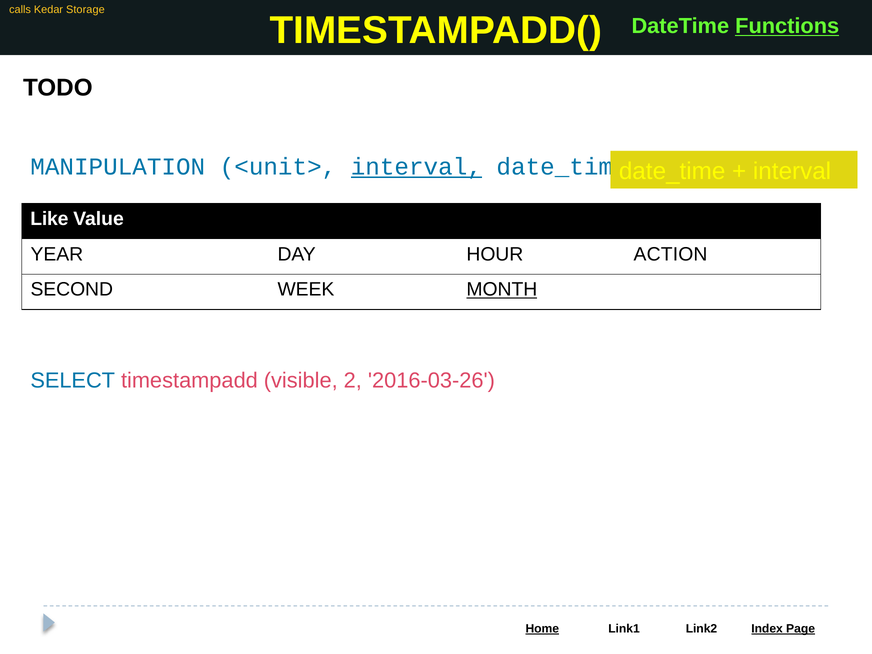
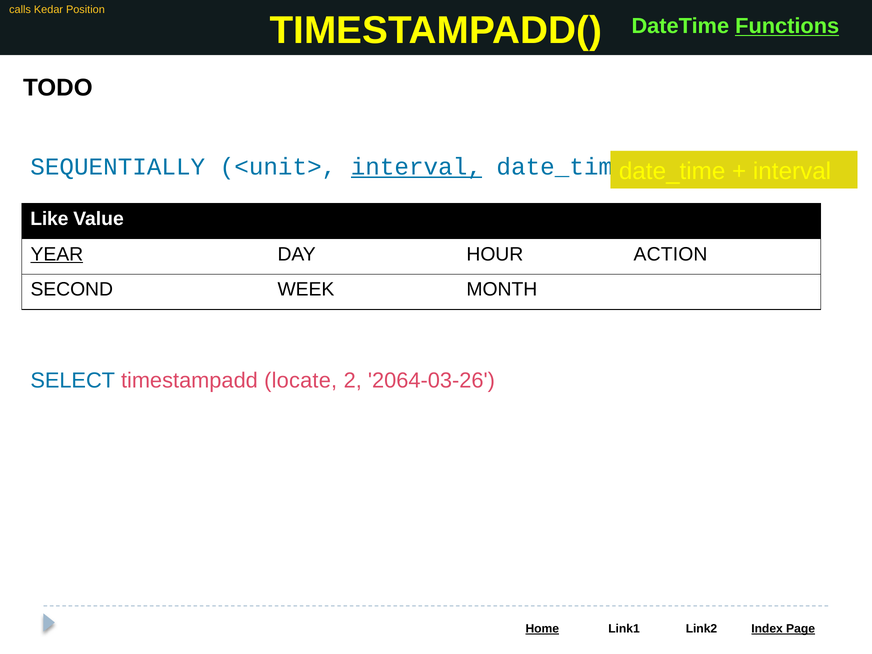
Storage: Storage -> Position (85, 10)
MANIPULATION: MANIPULATION -> SEQUENTIALLY (118, 167)
YEAR underline: none -> present (57, 254)
MONTH underline: present -> none (502, 290)
visible: visible -> locate (301, 381)
2016-03-26: 2016-03-26 -> 2064-03-26 (431, 381)
